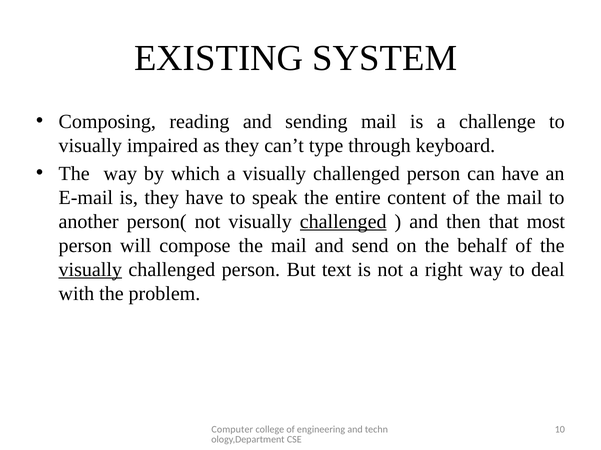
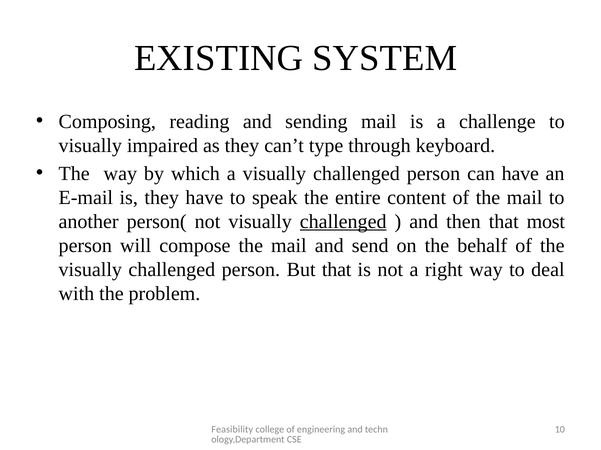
visually underline: present -> none (90, 270)
But text: text -> that (337, 270)
Computer: Computer -> Feasibility (232, 430)
